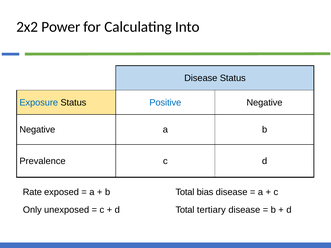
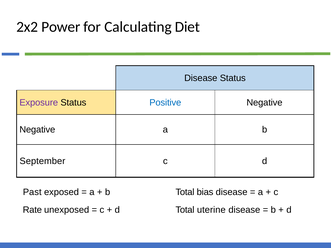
Into: Into -> Diet (187, 27)
Exposure colour: blue -> purple (39, 103)
Prevalence: Prevalence -> September (42, 161)
Rate: Rate -> Past (32, 192)
Only: Only -> Rate (32, 210)
tertiary: tertiary -> uterine (211, 210)
